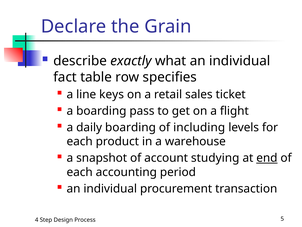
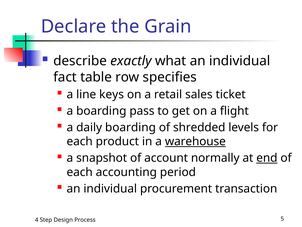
including: including -> shredded (199, 127)
warehouse underline: none -> present (195, 141)
studying: studying -> normally (215, 158)
